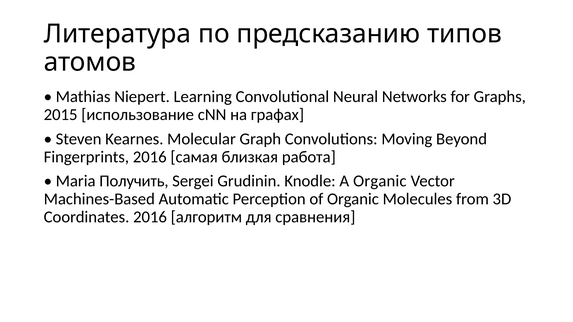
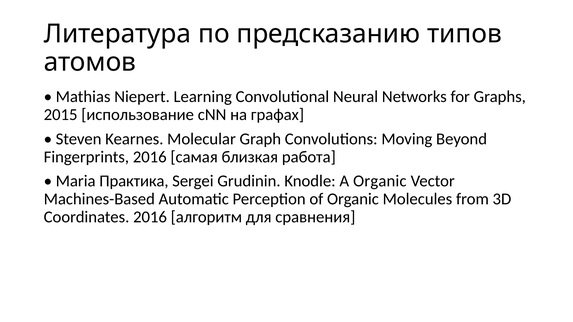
Получить: Получить -> Практика (134, 181)
